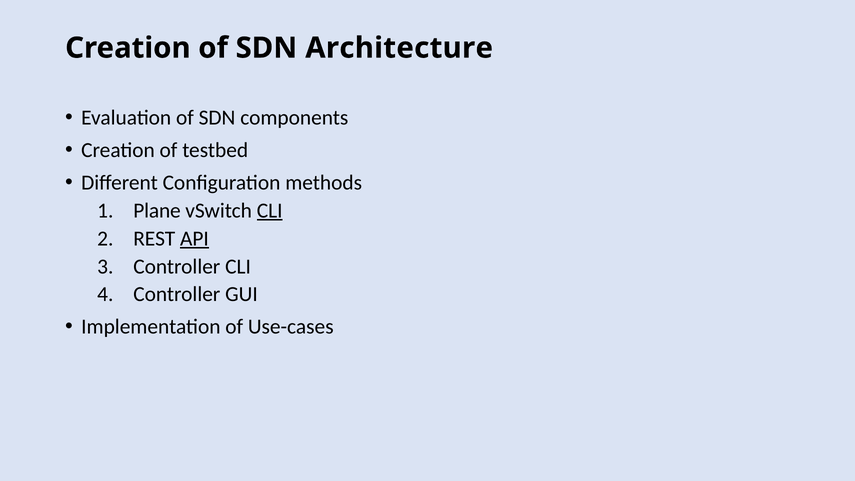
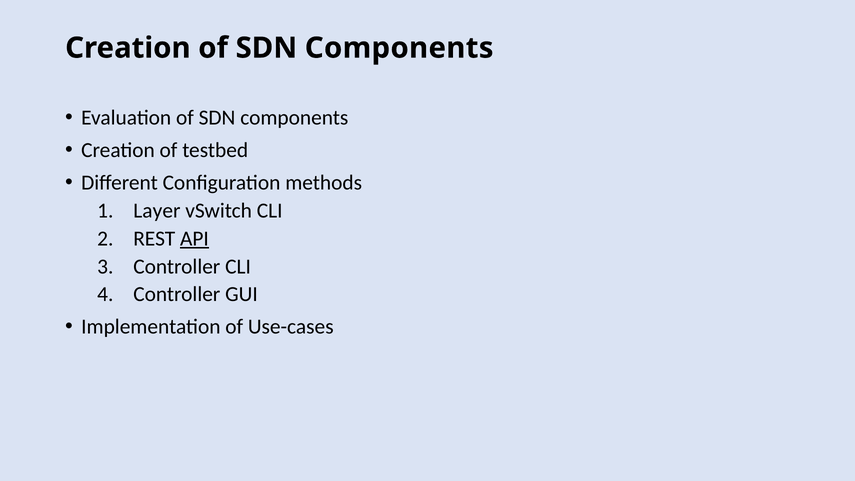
Creation of SDN Architecture: Architecture -> Components (399, 48)
Plane: Plane -> Layer (157, 211)
CLI underline: present -> none (270, 211)
